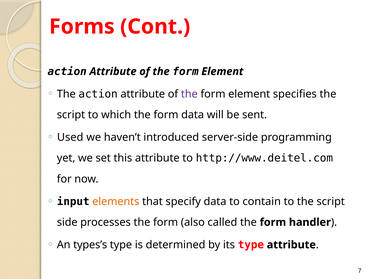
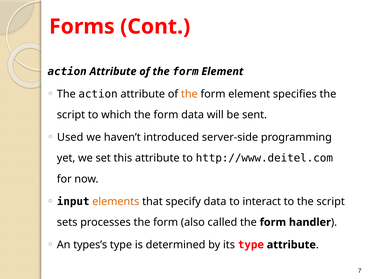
the colour: purple -> orange (189, 94)
contain: contain -> interact (262, 201)
side: side -> sets (67, 222)
